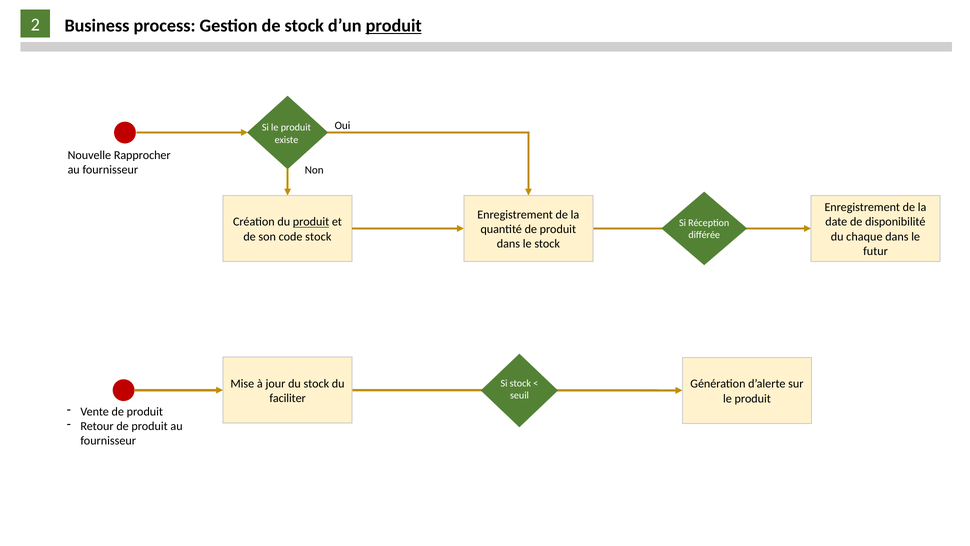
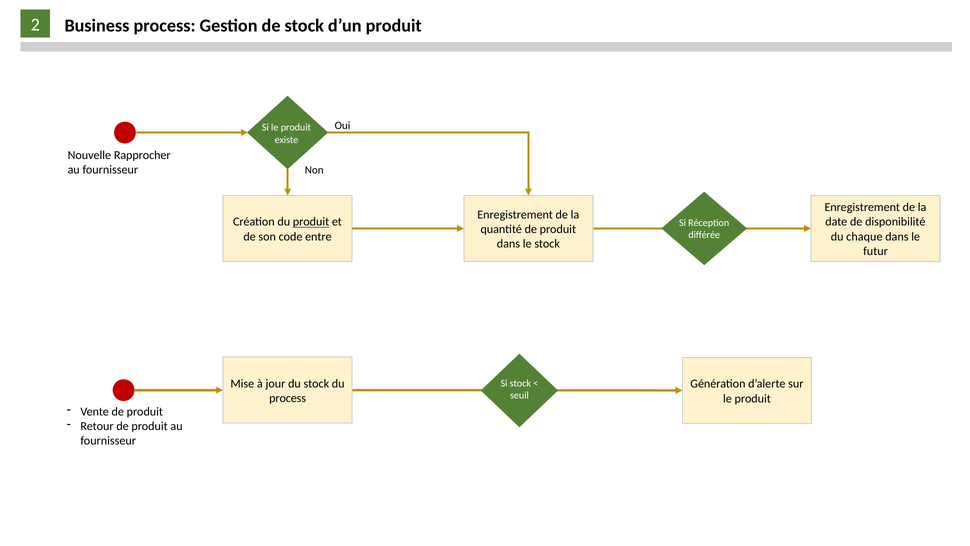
produit underline: present -> none (394, 26)
code stock: stock -> entre (318, 236)
faciliter: faciliter -> process (288, 398)
